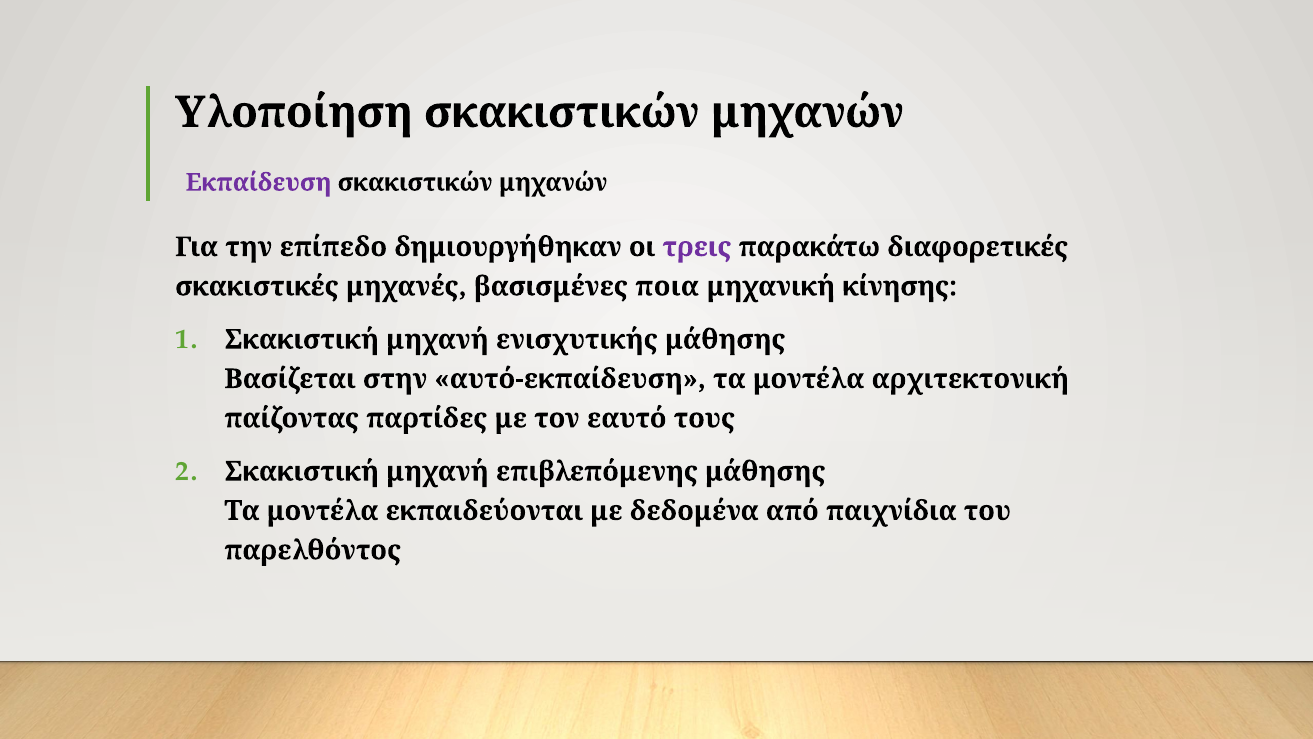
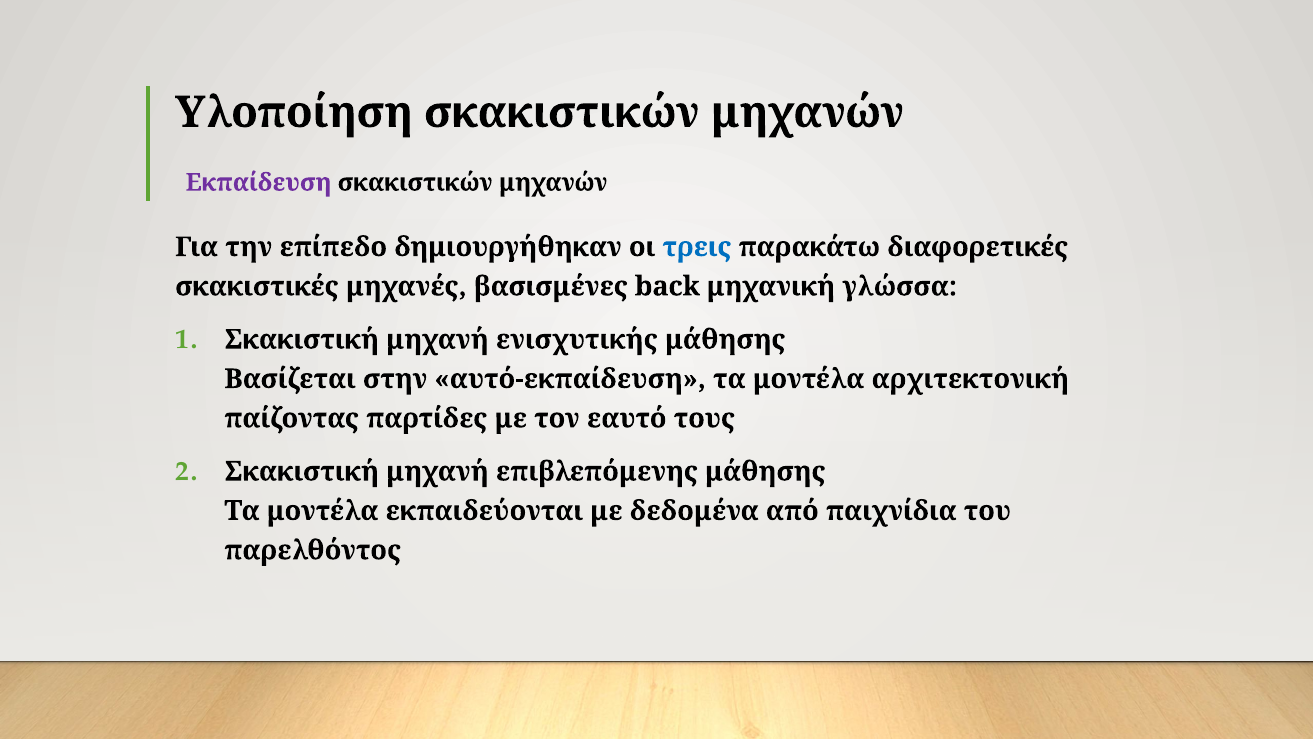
τρεις colour: purple -> blue (697, 247)
ποια: ποια -> back (667, 286)
κίνησης: κίνησης -> γλώσσα (900, 286)
